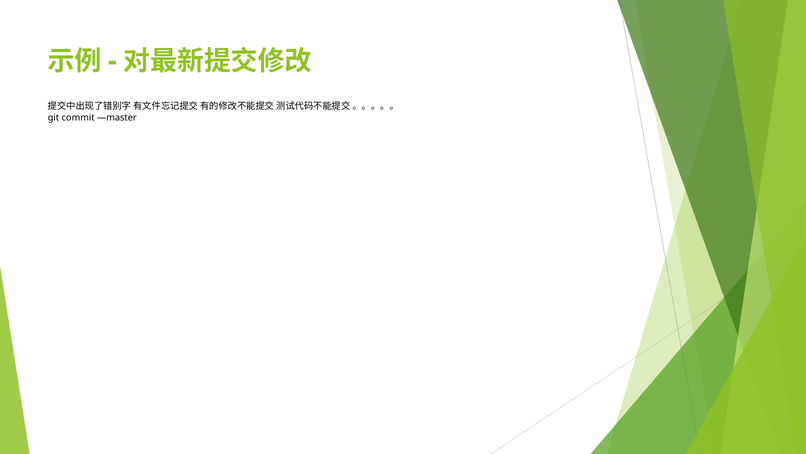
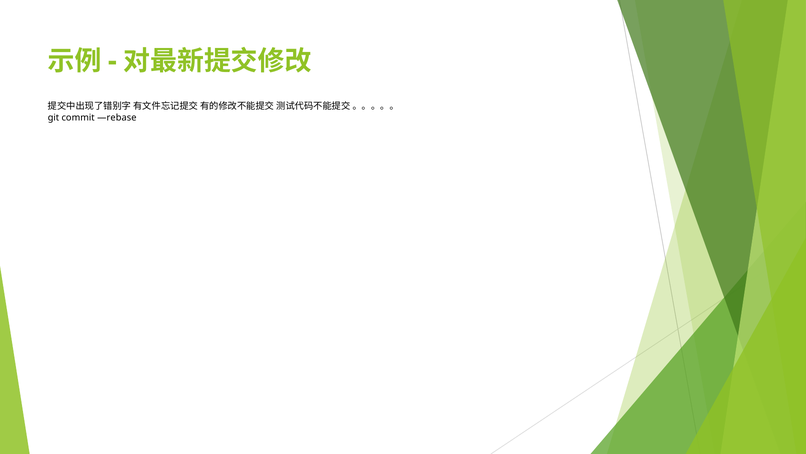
—master: —master -> —rebase (117, 117)
